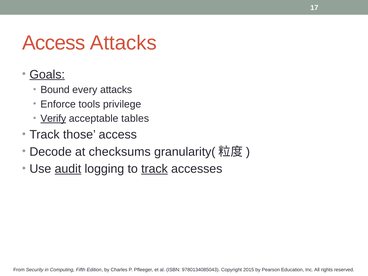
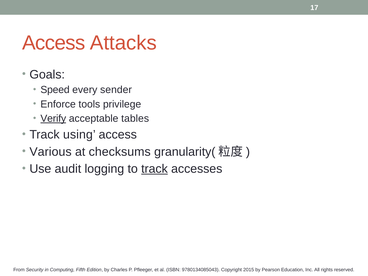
Goals underline: present -> none (47, 74)
Bound: Bound -> Speed (55, 90)
every attacks: attacks -> sender (116, 90)
those: those -> using (79, 135)
Decode: Decode -> Various (51, 152)
audit underline: present -> none (68, 169)
